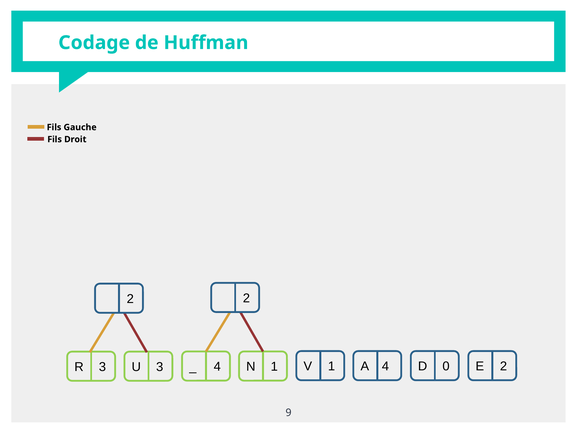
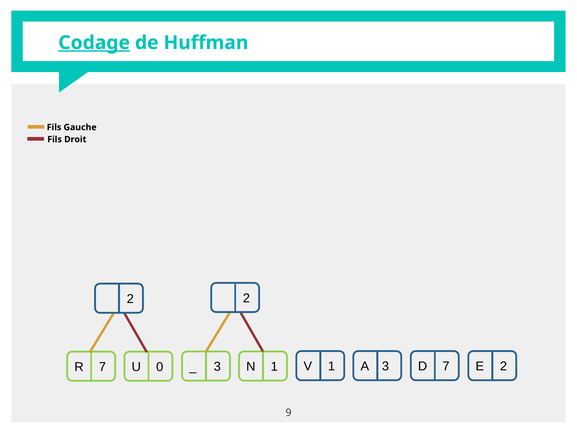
Codage underline: none -> present (94, 43)
A 4: 4 -> 3 (385, 366)
D 0: 0 -> 7 (446, 366)
4: 4 -> 3 (217, 367)
R 3: 3 -> 7 (102, 367)
U 3: 3 -> 0 (160, 367)
